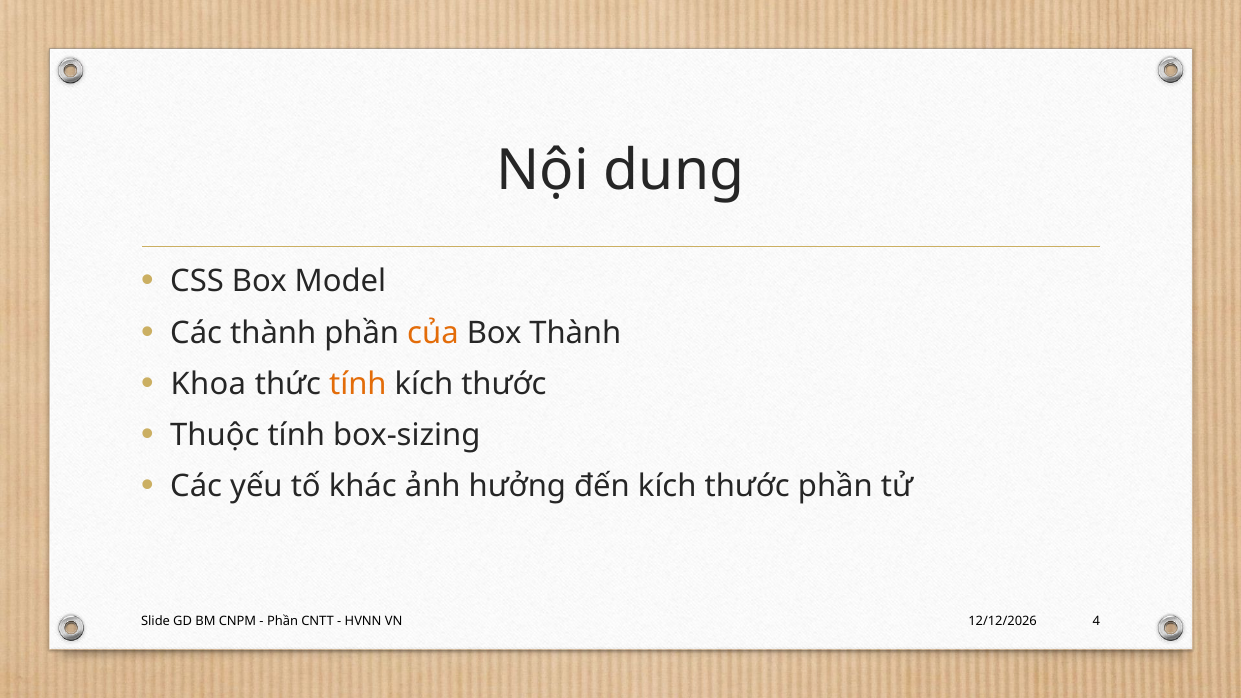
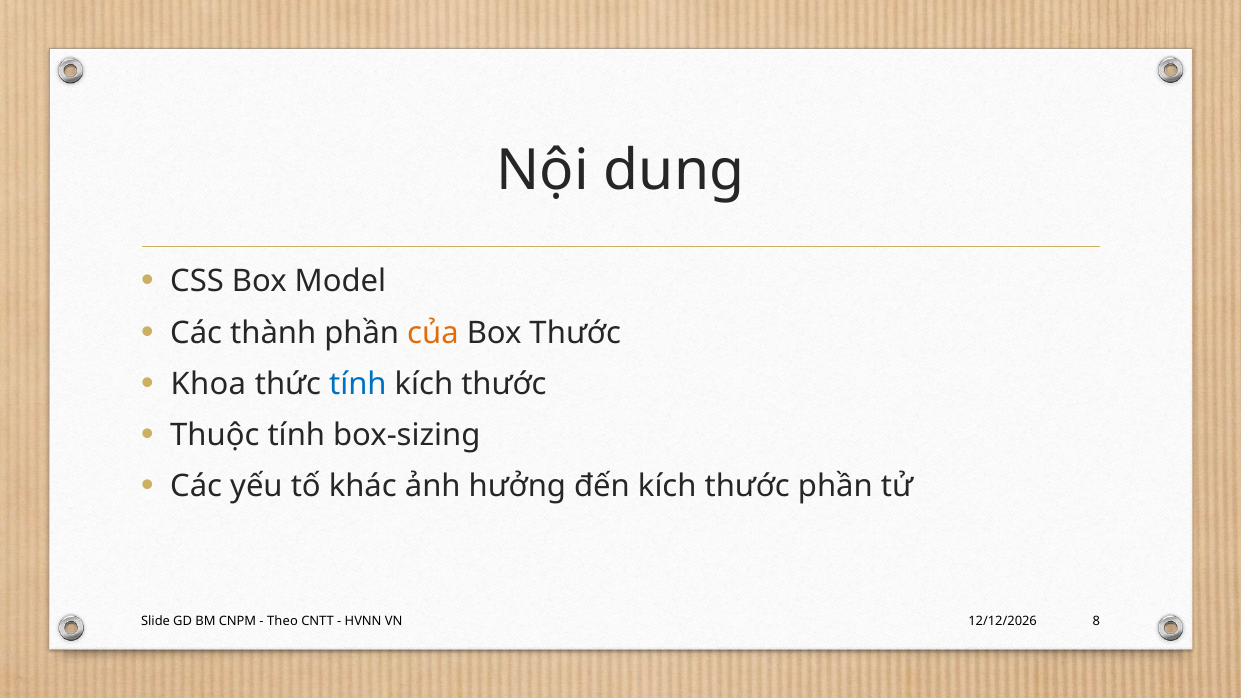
Box Thành: Thành -> Thước (575, 333)
tính colour: orange -> blue (358, 384)
Phần: Phần -> Theo (282, 622)
4: 4 -> 8 (1096, 622)
